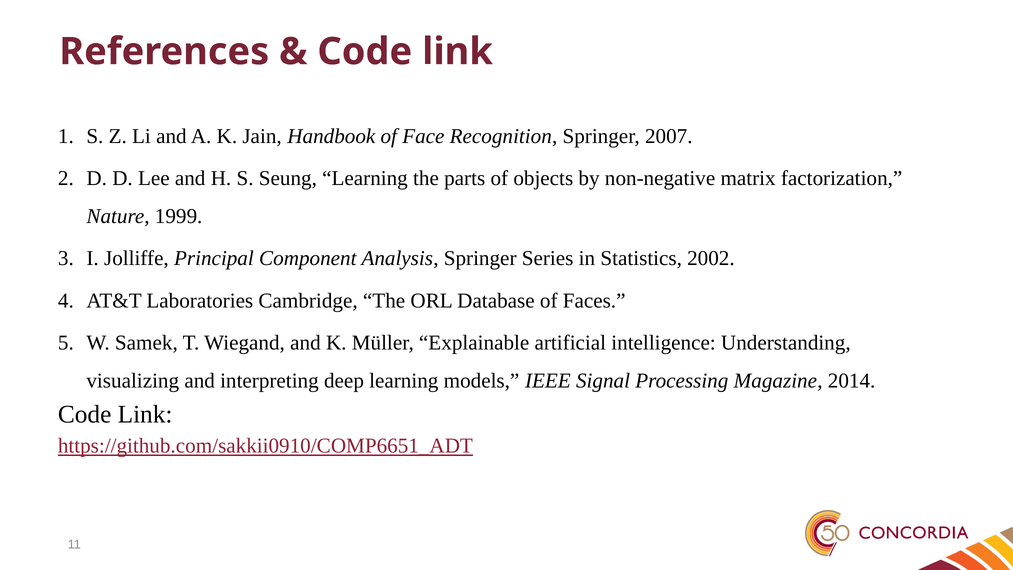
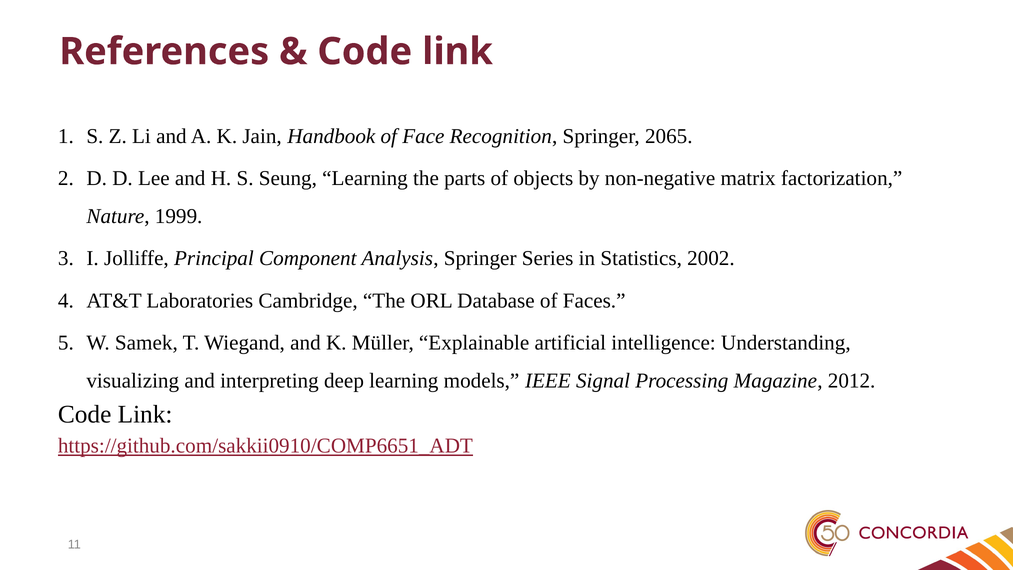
2007: 2007 -> 2065 (669, 136)
2014: 2014 -> 2012 (852, 381)
